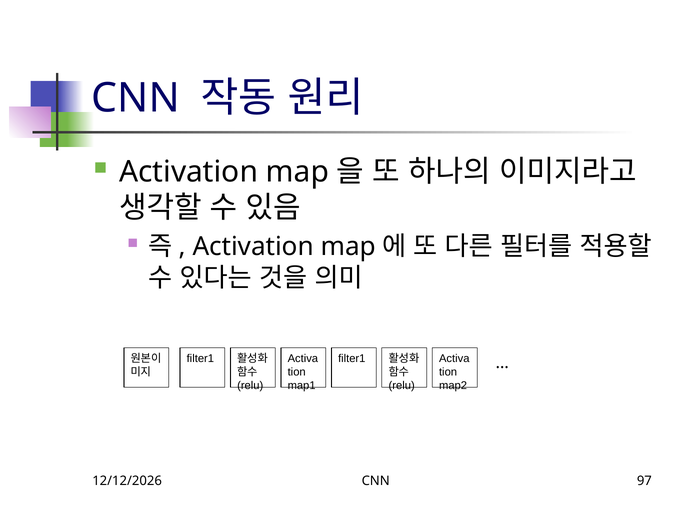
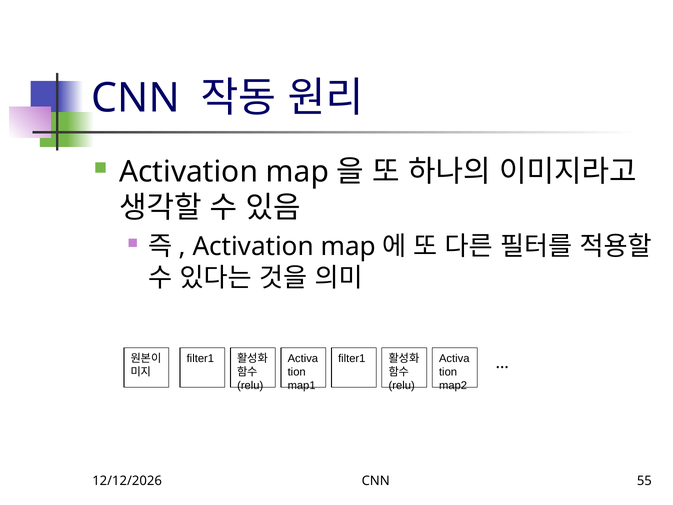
97: 97 -> 55 (644, 481)
